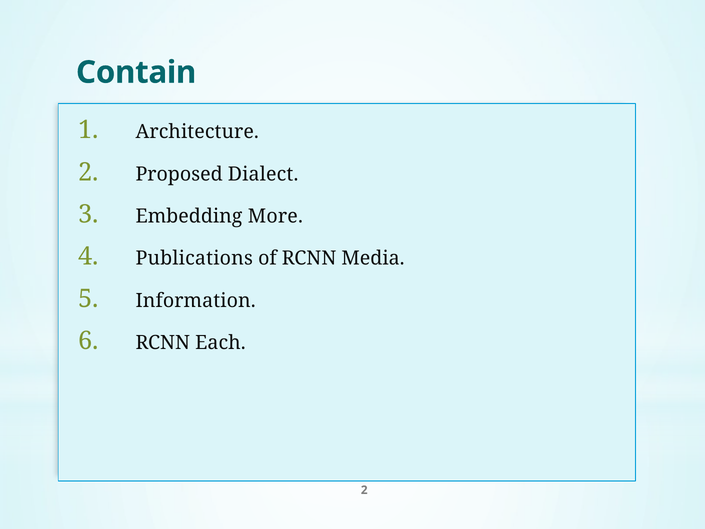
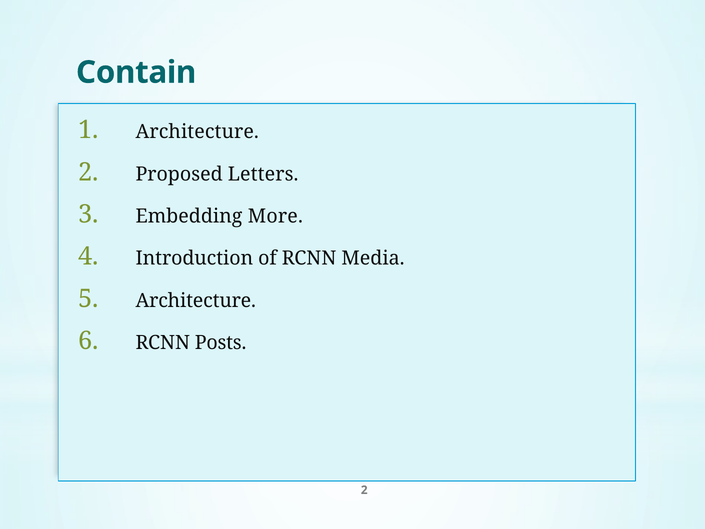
Dialect: Dialect -> Letters (263, 174)
Publications: Publications -> Introduction (194, 258)
Information: Information -> Architecture (196, 300)
Each: Each -> Posts (221, 343)
